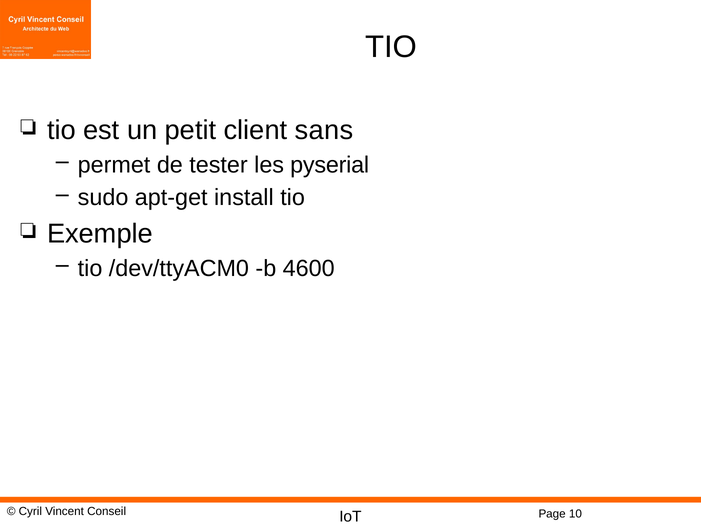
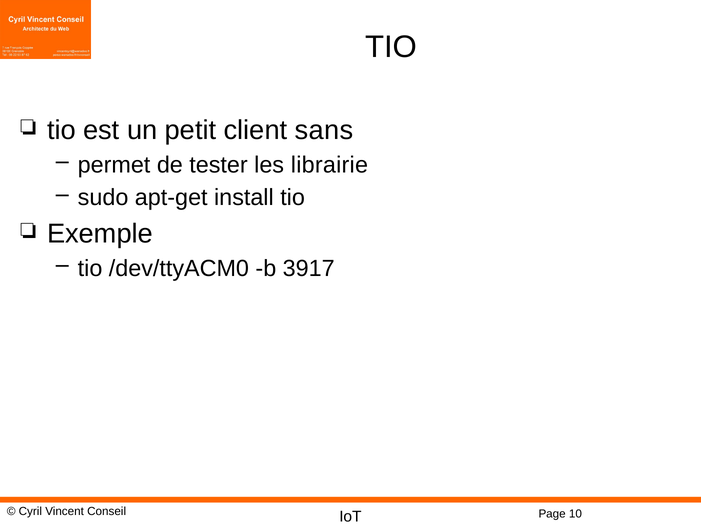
pyserial: pyserial -> librairie (329, 165)
4600: 4600 -> 3917 (309, 268)
